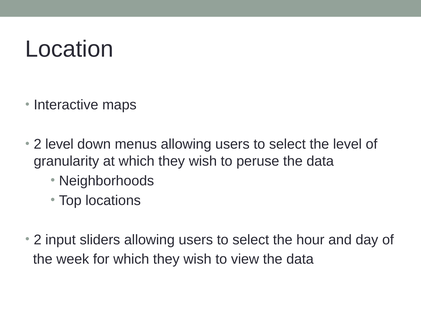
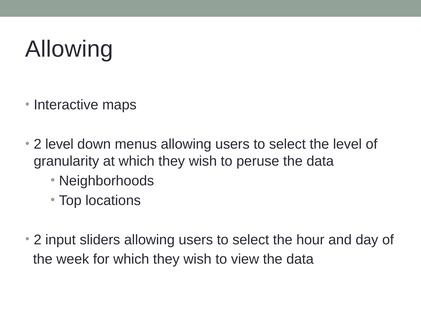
Location: Location -> Allowing (69, 49)
